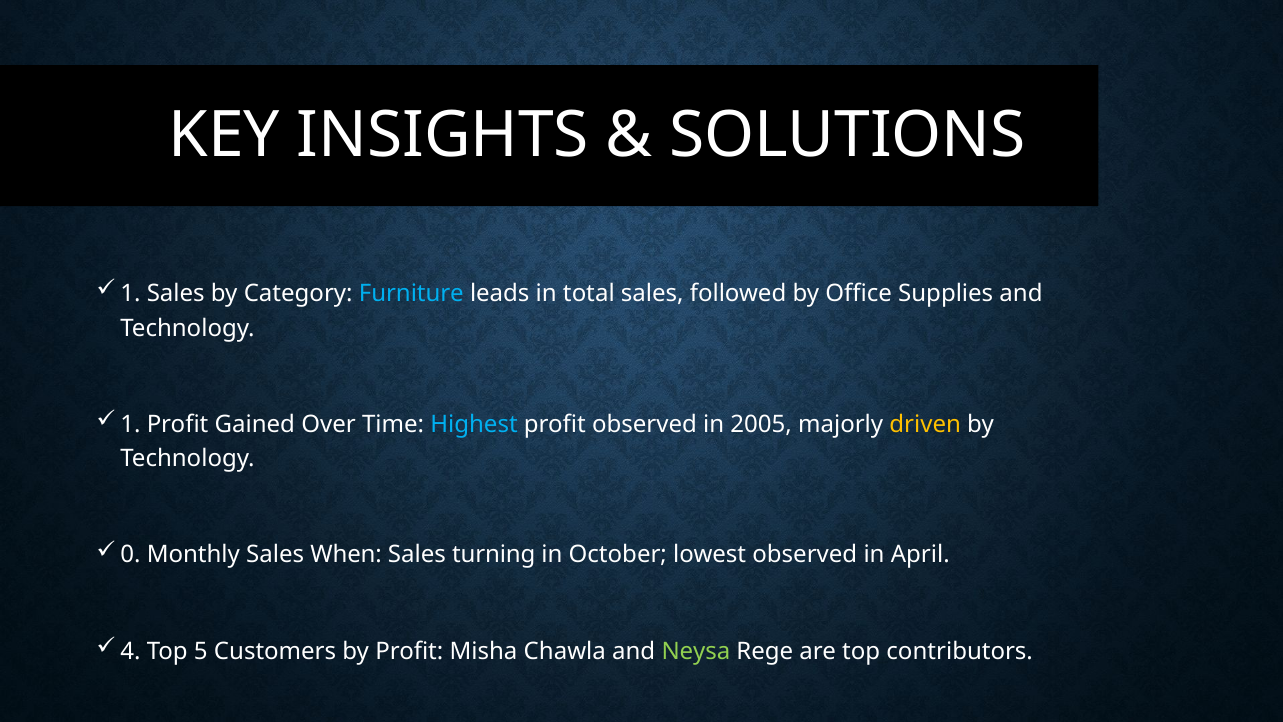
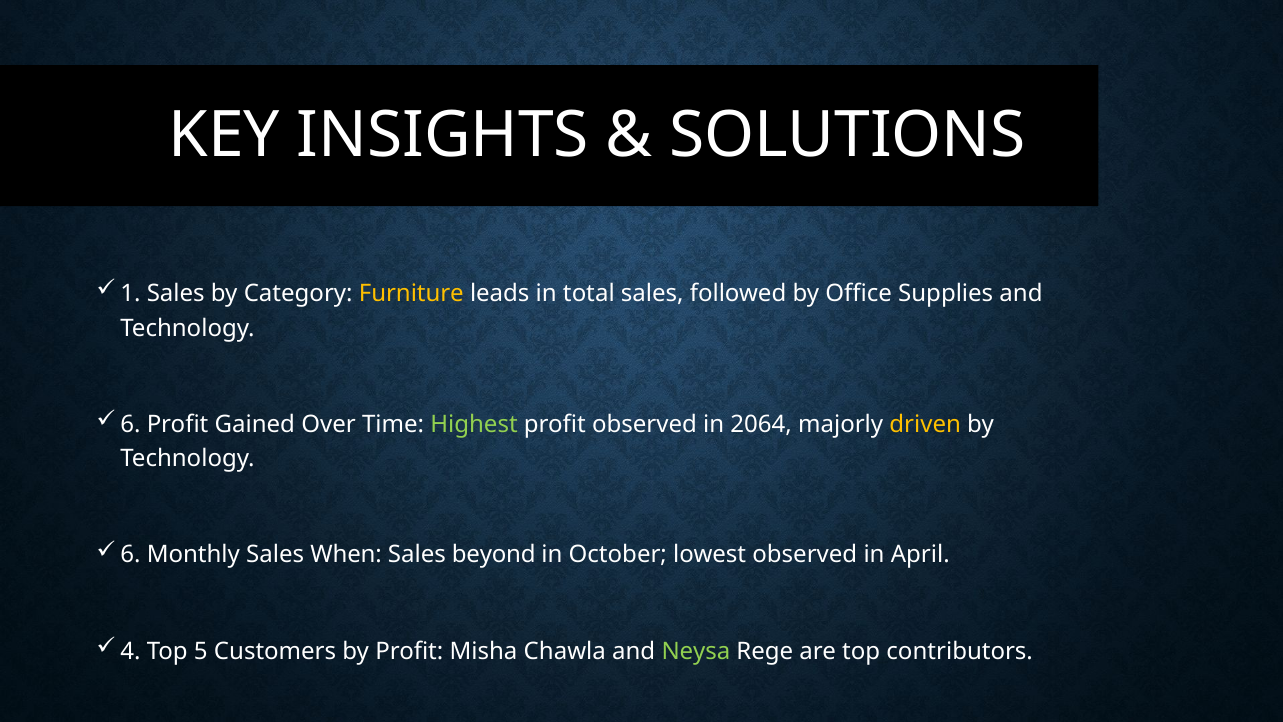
Furniture colour: light blue -> yellow (411, 294)
1: 1 -> 6 (130, 424)
Highest colour: light blue -> light green (474, 424)
2005: 2005 -> 2064 (761, 424)
0: 0 -> 6 (130, 555)
turning: turning -> beyond (494, 555)
